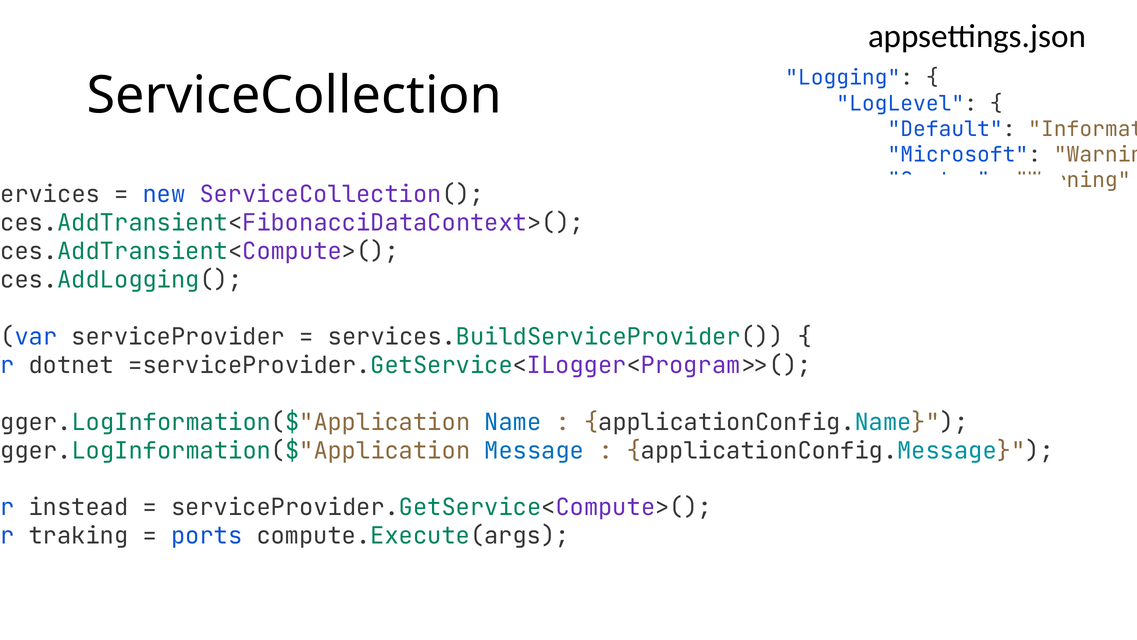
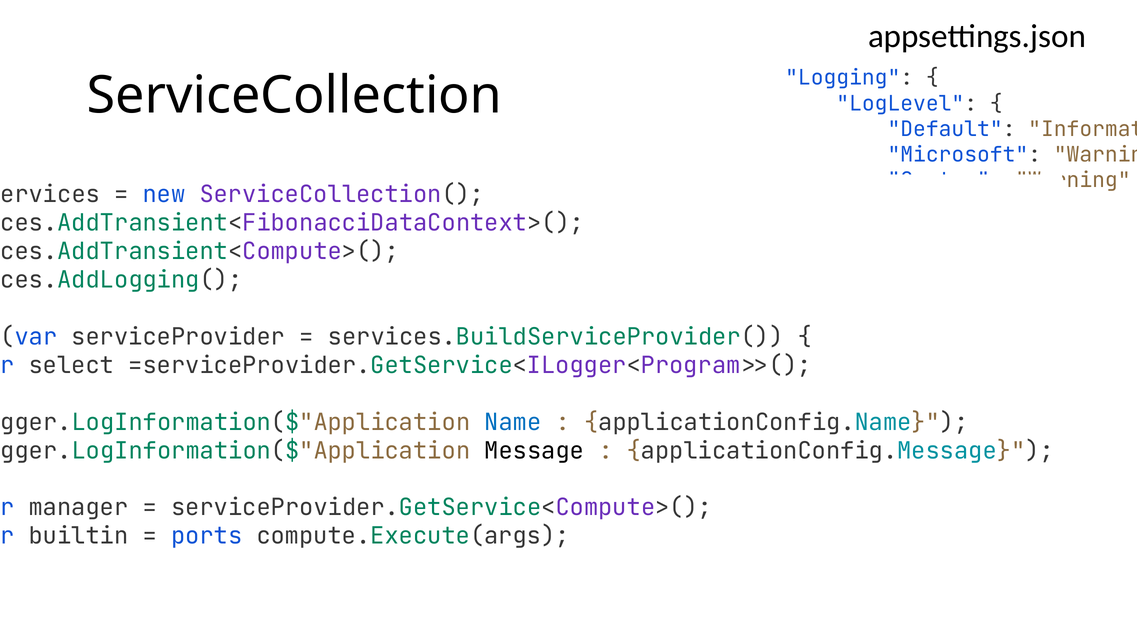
dotnet: dotnet -> select (71, 365)
Message colour: blue -> black (534, 450)
instead: instead -> manager (79, 507)
traking: traking -> builtin (79, 536)
